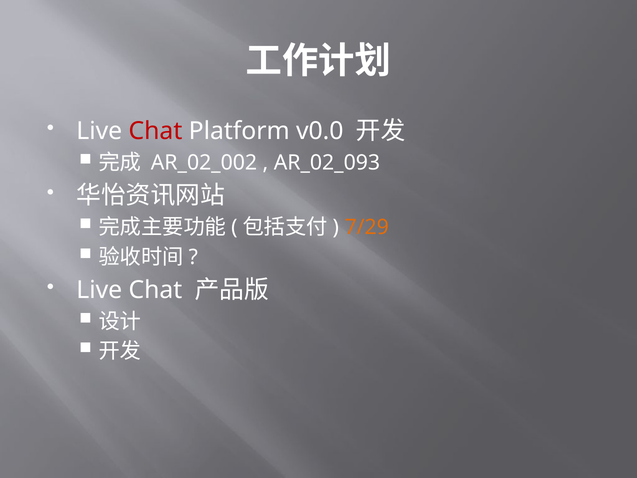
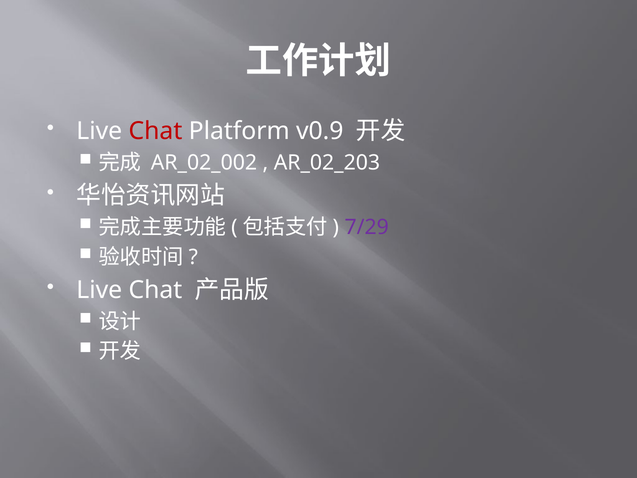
v0.0: v0.0 -> v0.9 (320, 131)
AR_02_093: AR_02_093 -> AR_02_203 (327, 163)
7/29 colour: orange -> purple (367, 227)
